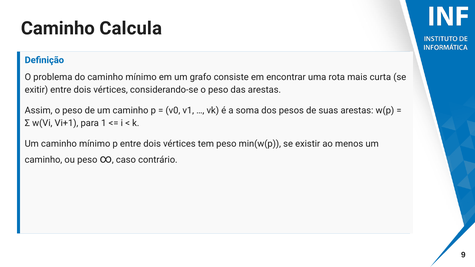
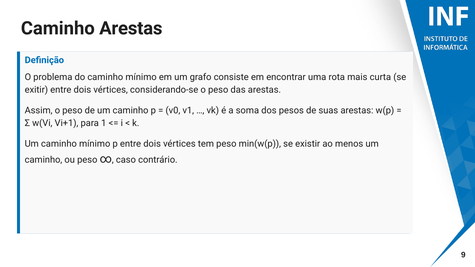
Caminho Calcula: Calcula -> Arestas (131, 28)
